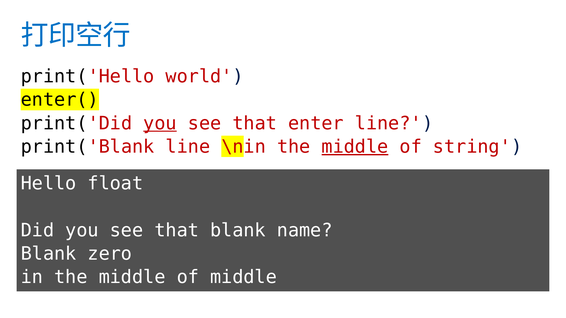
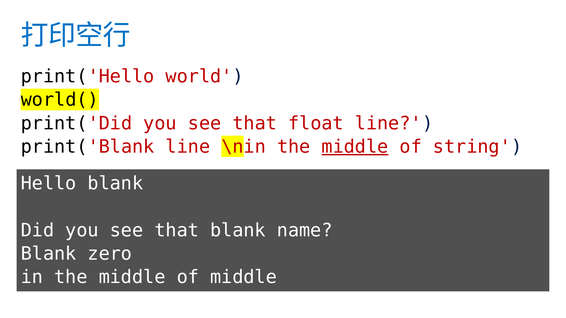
enter(: enter( -> world( (60, 100)
you underline: present -> none (160, 123)
enter: enter -> float (316, 123)
Hello float: float -> blank (115, 184)
